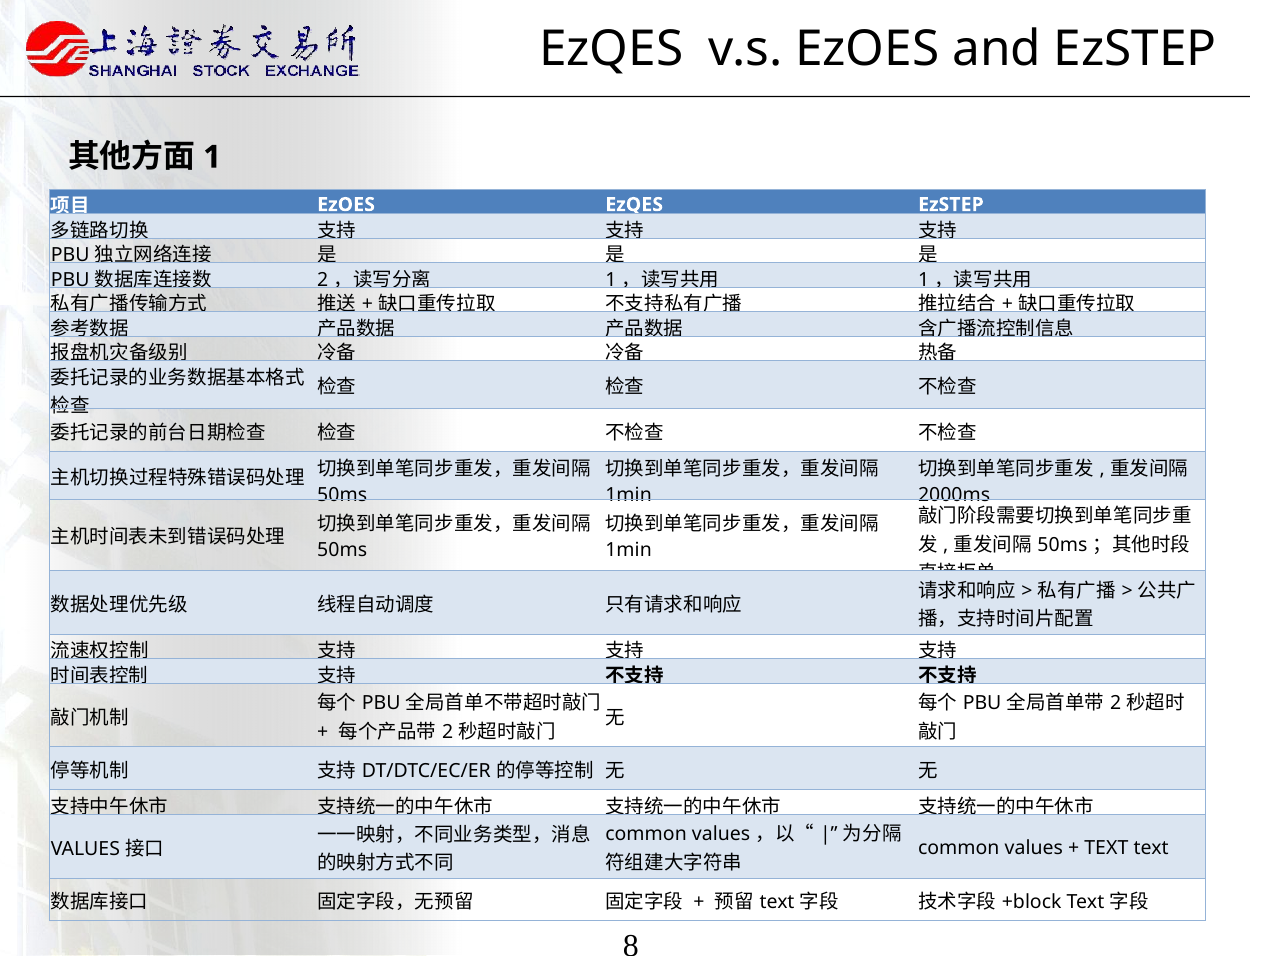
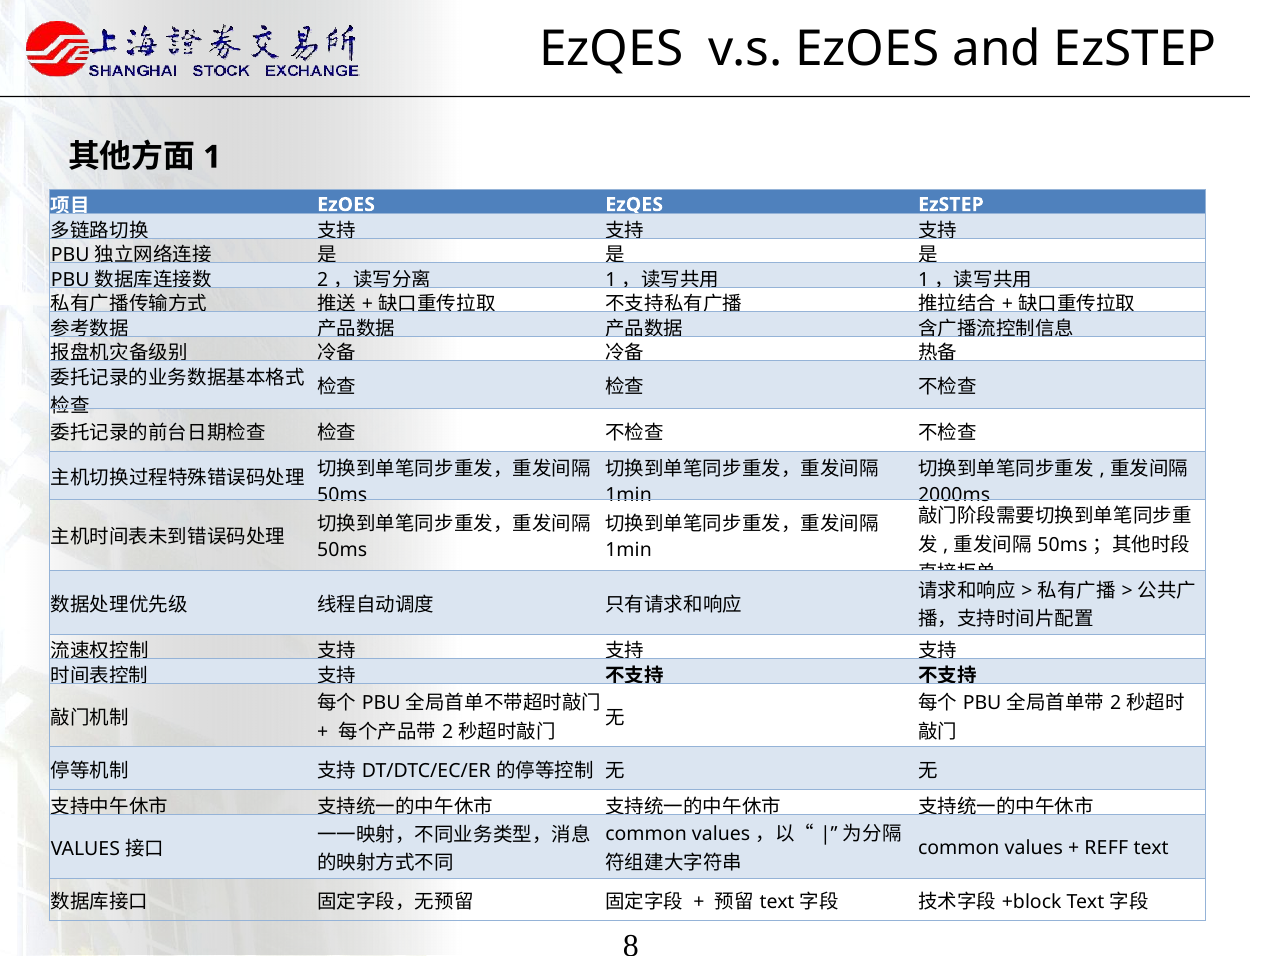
TEXT: TEXT -> REFF (1106, 848)
